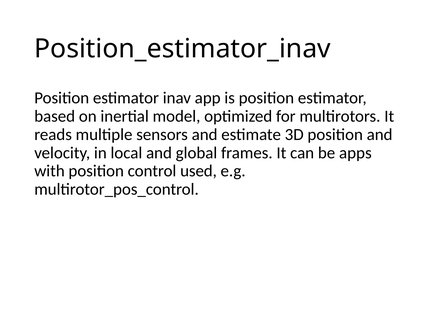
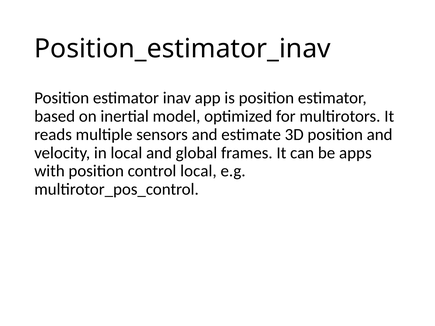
control used: used -> local (198, 171)
